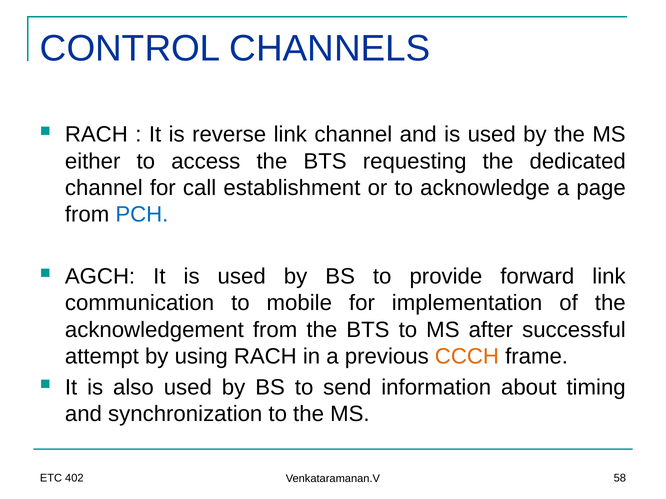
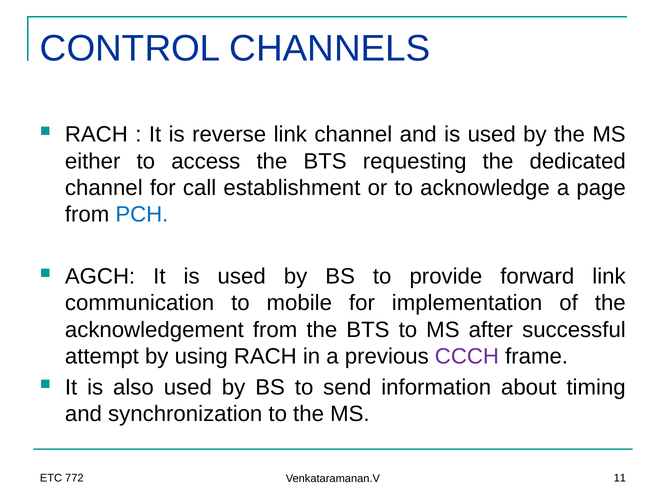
CCCH colour: orange -> purple (467, 357)
402: 402 -> 772 (74, 479)
58: 58 -> 11 (620, 479)
